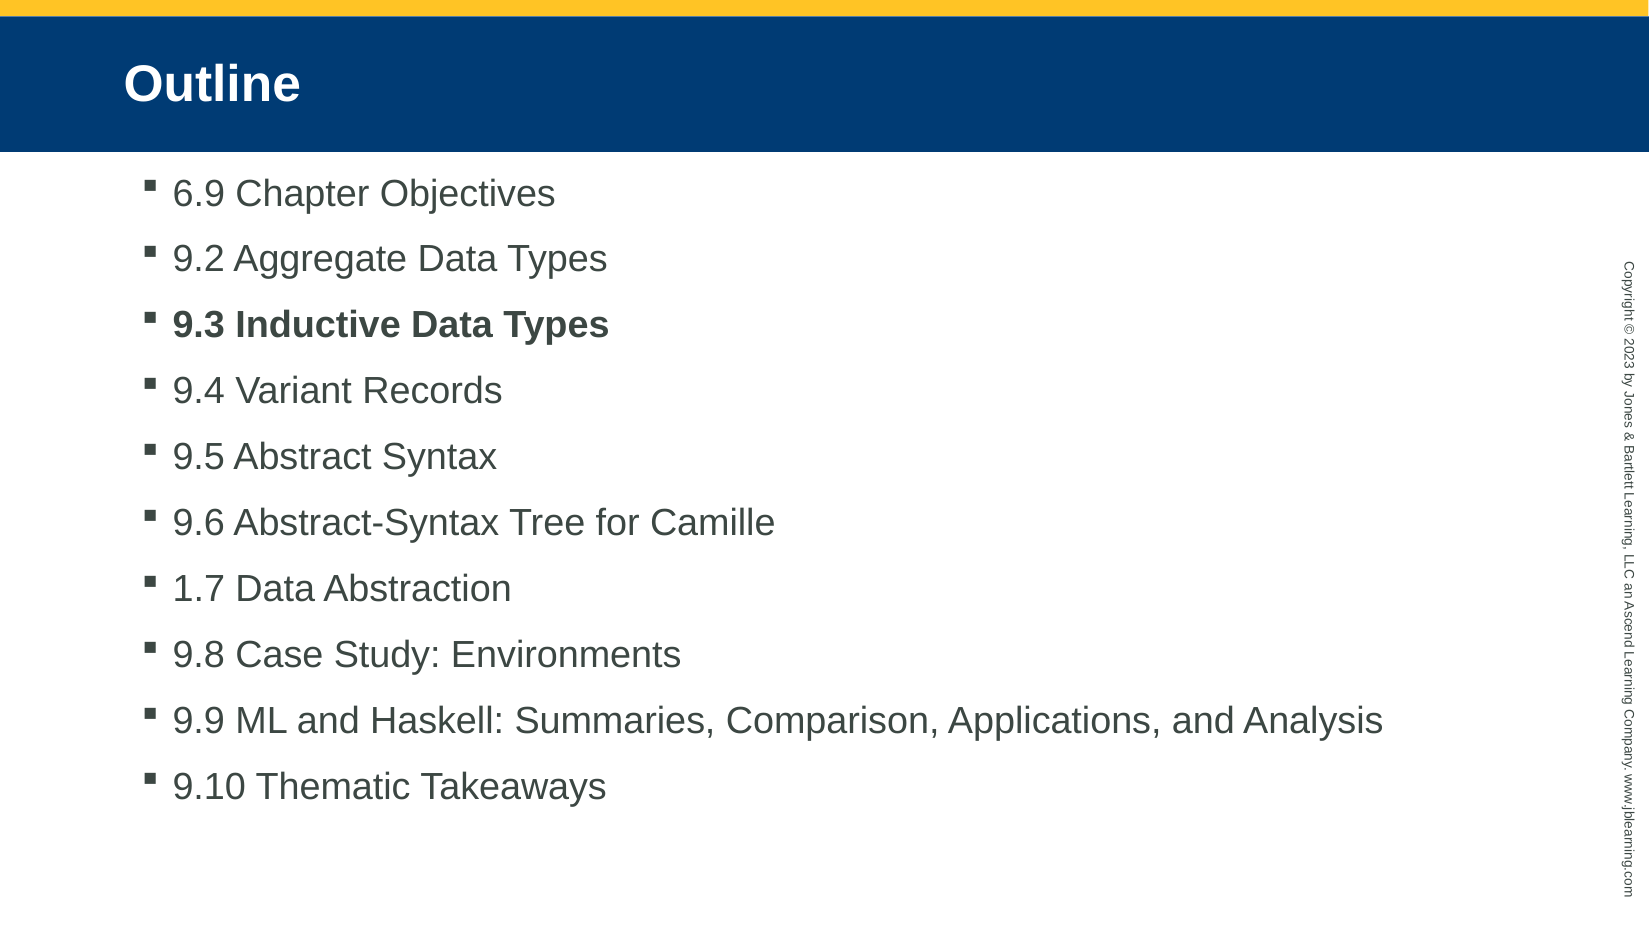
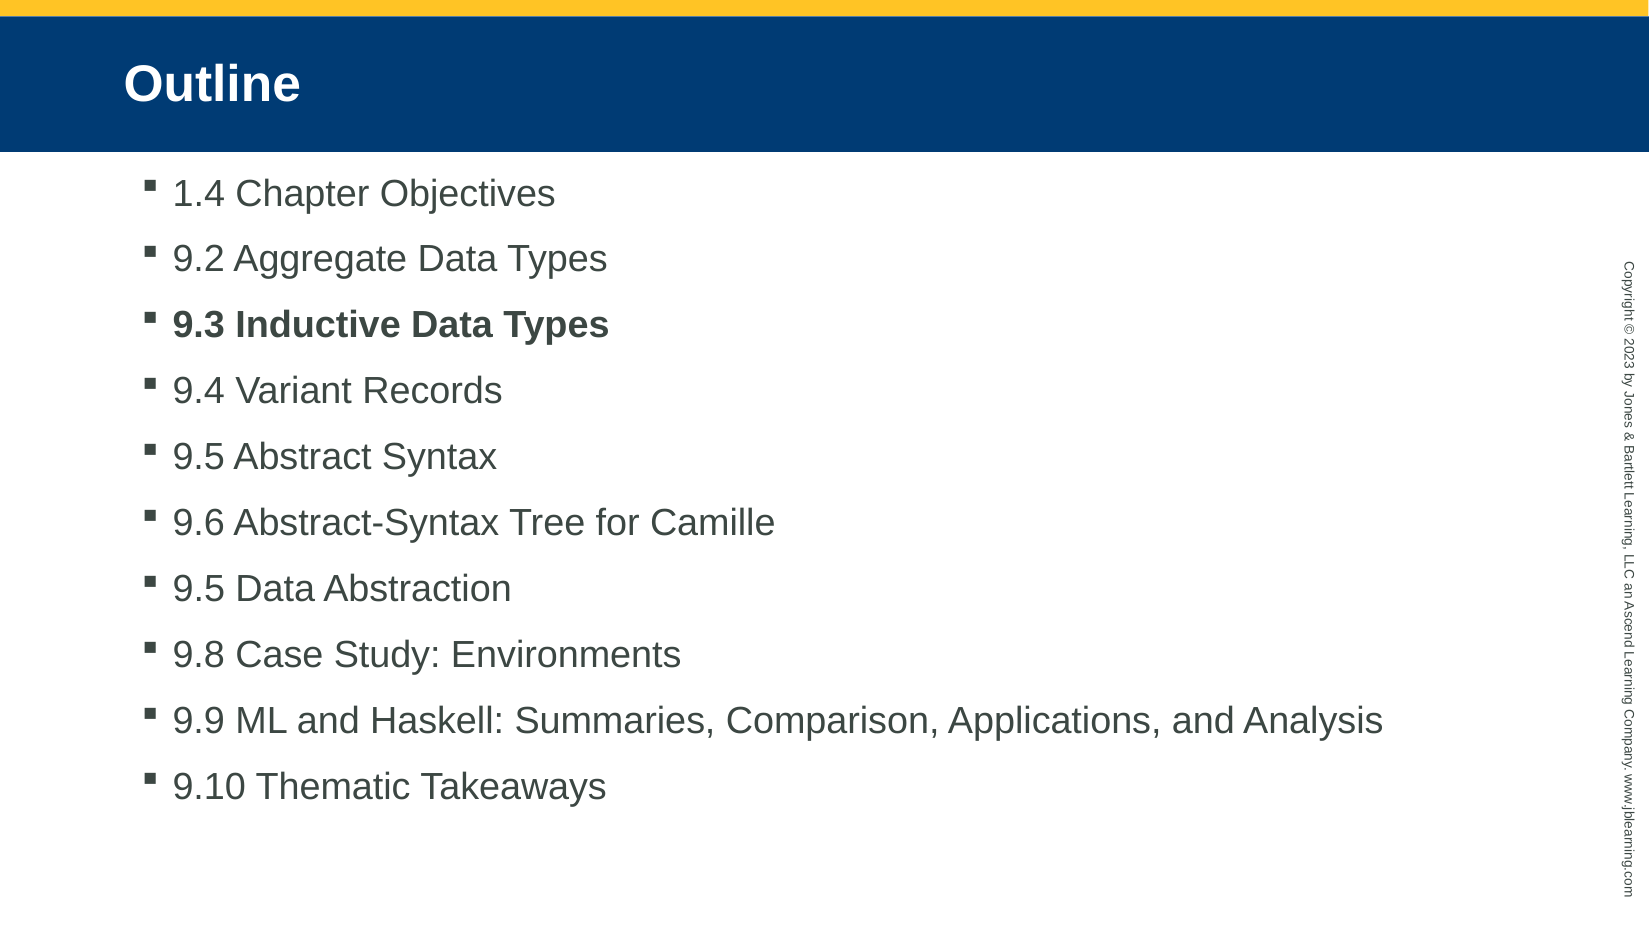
6.9: 6.9 -> 1.4 (199, 194)
1.7: 1.7 -> 9.5 (199, 589)
